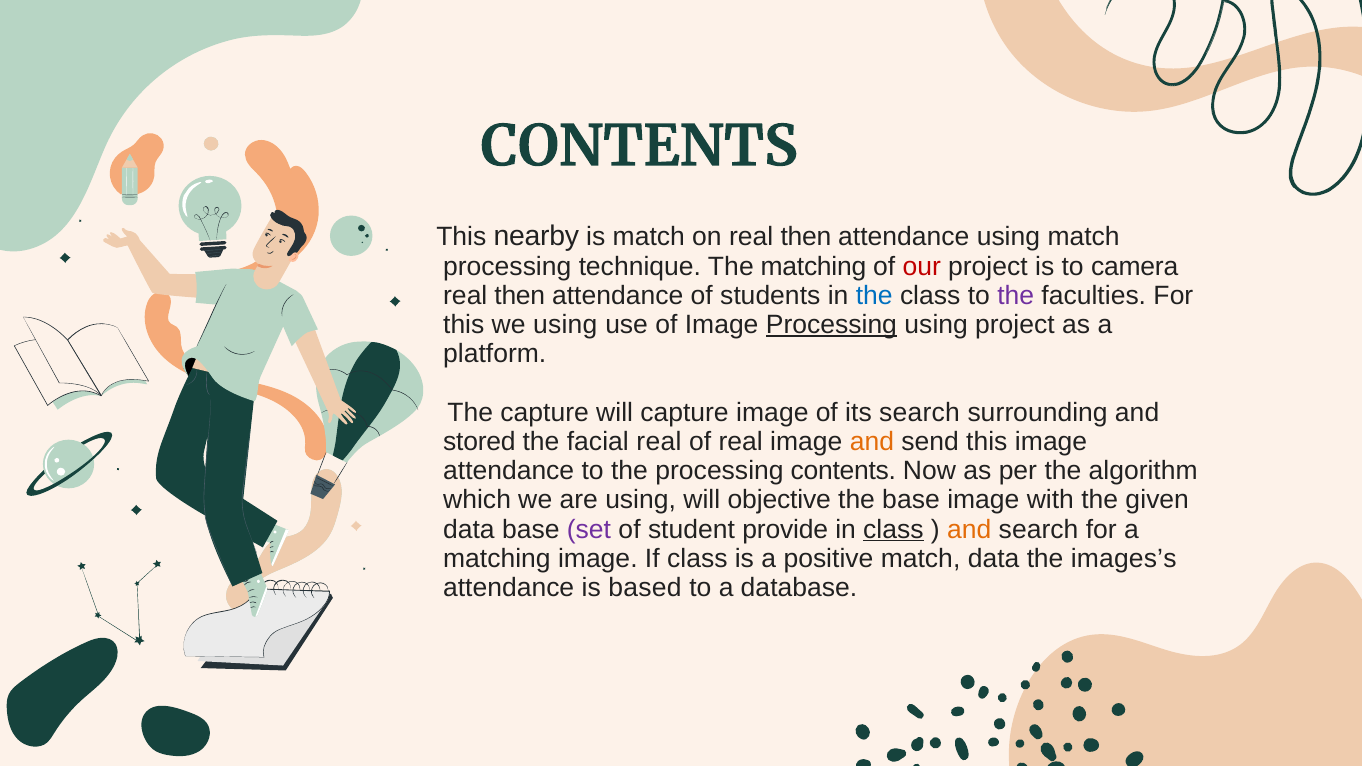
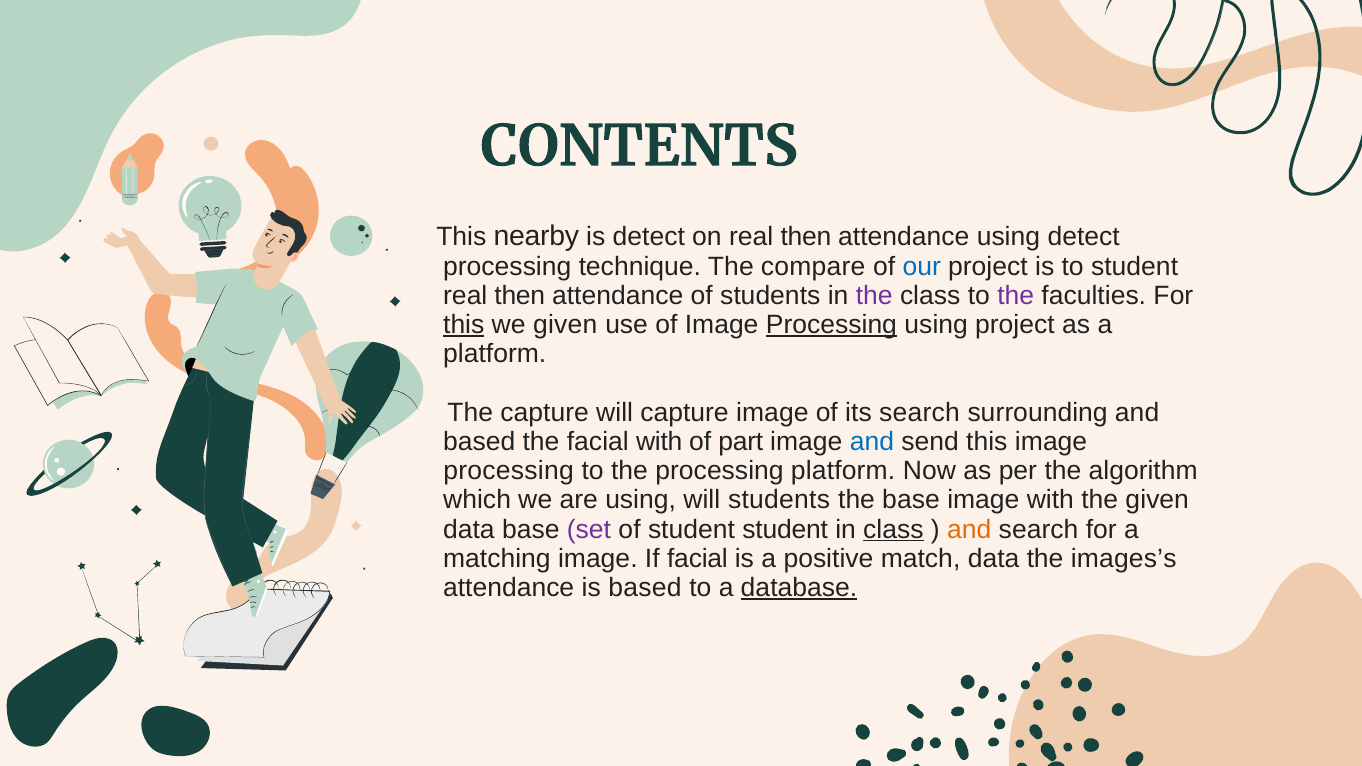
is match: match -> detect (649, 237)
using match: match -> detect (1084, 237)
The matching: matching -> compare (813, 266)
our colour: red -> blue (922, 266)
to camera: camera -> student (1135, 266)
the colour: blue -> purple (874, 296)
this underline: none -> present (464, 325)
we using: using -> given (565, 325)
stored: stored -> based (479, 442)
facial real: real -> with (659, 442)
of real: real -> part (741, 442)
and colour: orange -> blue (872, 442)
attendance: attendance -> processing (509, 471)
processing contents: contents -> platform (843, 471)
will objective: objective -> students (779, 500)
student provide: provide -> student (785, 529)
If class: class -> facial (697, 559)
database underline: none -> present (799, 588)
